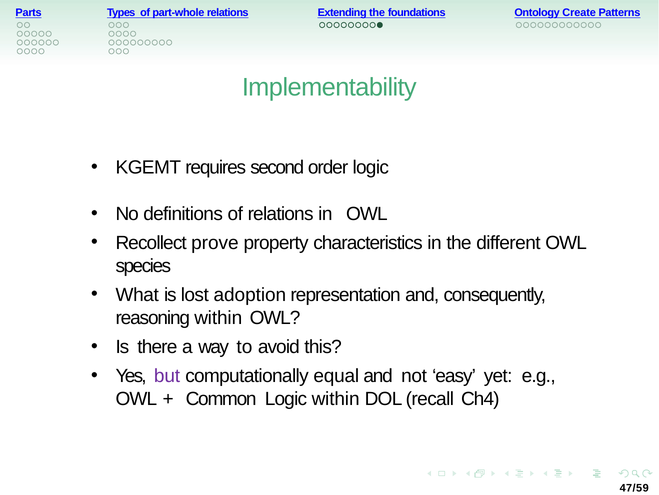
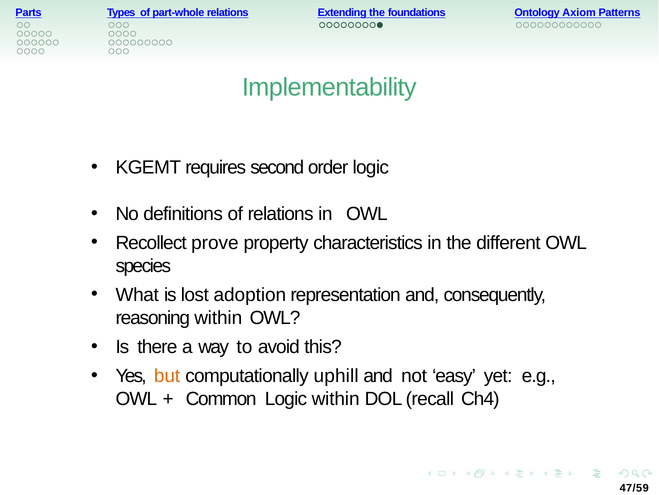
Create: Create -> Axiom (579, 13)
but colour: purple -> orange (167, 376)
equal: equal -> uphill (336, 376)
